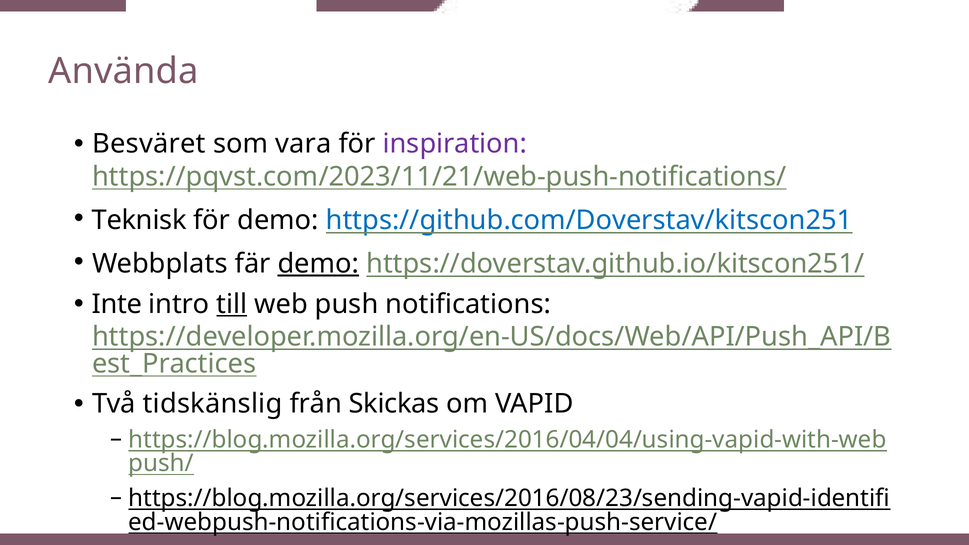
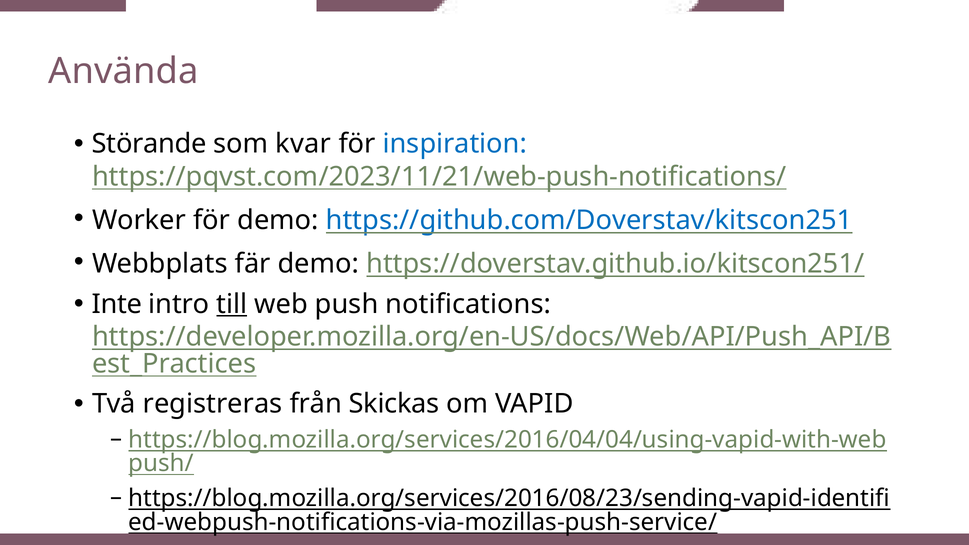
Besväret: Besväret -> Störande (149, 144)
vara: vara -> kvar (303, 144)
inspiration colour: purple -> blue (455, 144)
Teknisk: Teknisk -> Worker (139, 220)
demo underline: present -> none (318, 264)
tidskänslig: tidskänslig -> registreras (213, 404)
